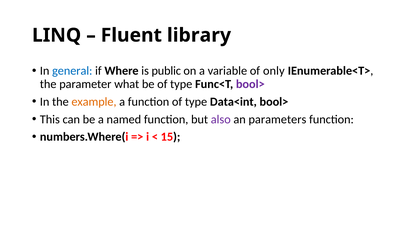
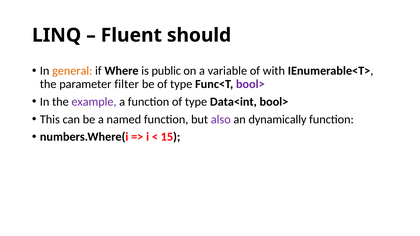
library: library -> should (199, 35)
general colour: blue -> orange (72, 71)
only: only -> with (274, 71)
what: what -> filter (127, 84)
example colour: orange -> purple (94, 102)
parameters: parameters -> dynamically (278, 119)
